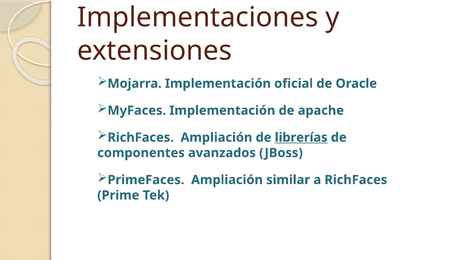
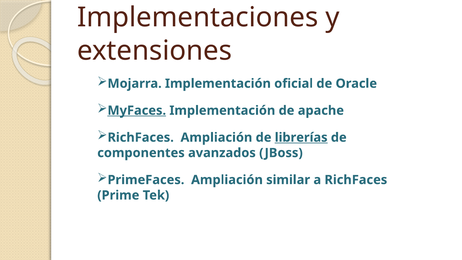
MyFaces underline: none -> present (137, 110)
